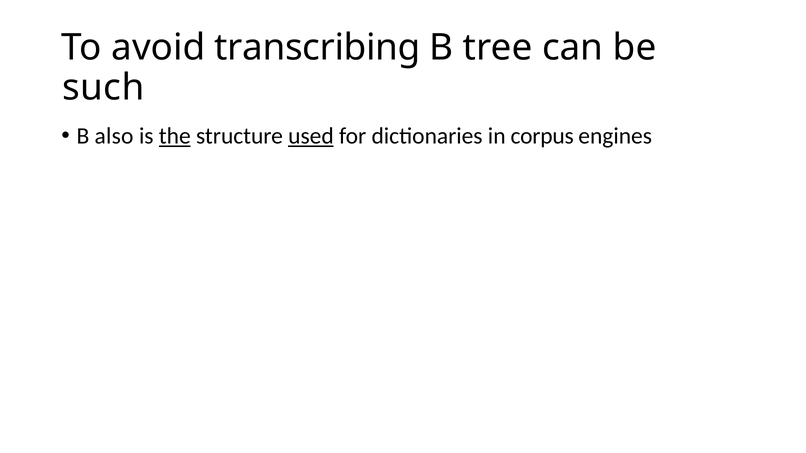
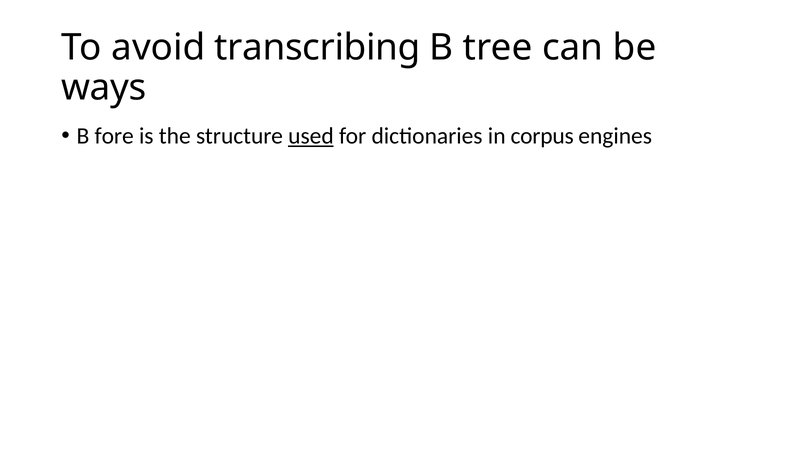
such: such -> ways (104, 88)
also: also -> fore (114, 136)
the underline: present -> none (175, 136)
